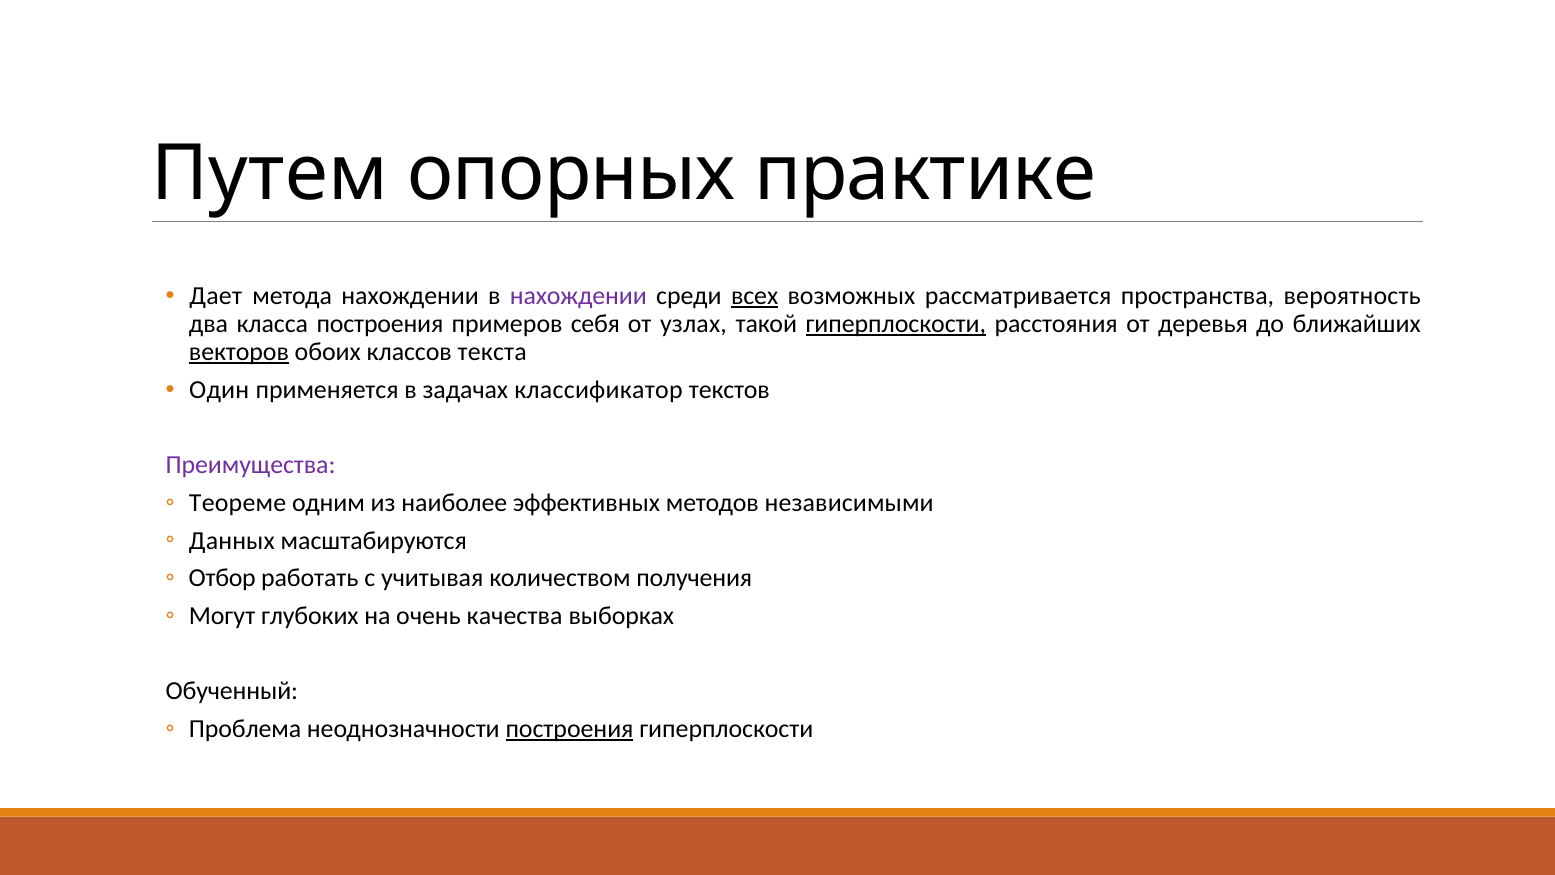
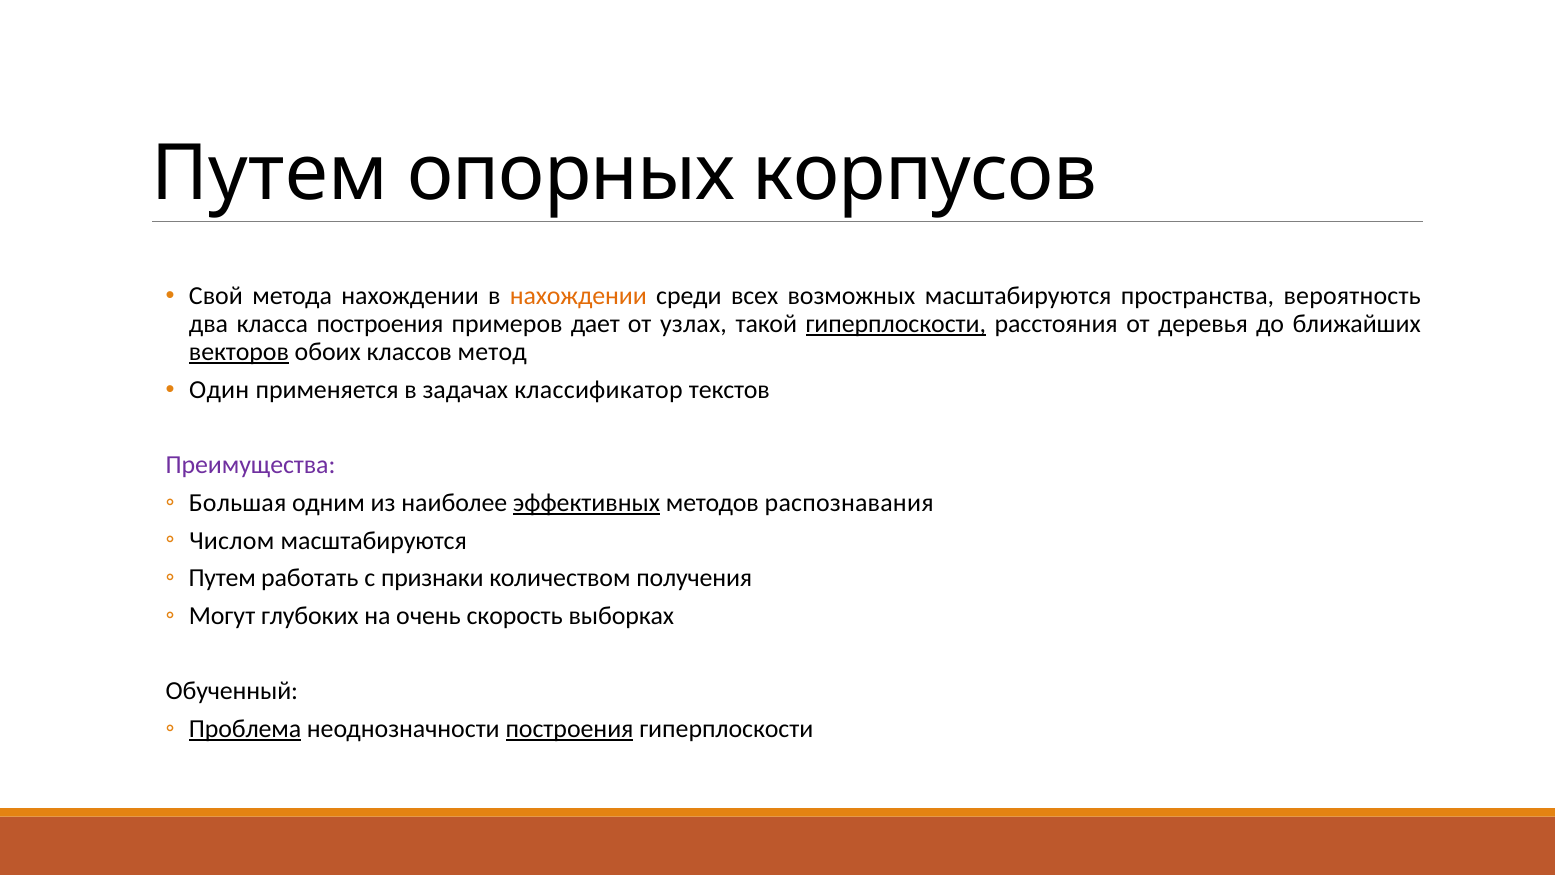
практике: практике -> корпусов (925, 174)
Дает: Дает -> Свой (216, 296)
нахождении colour: purple -> orange (578, 296)
всех underline: present -> none (755, 296)
возможных рассматривается: рассматривается -> масштабируются (1018, 296)
себя: себя -> дает (595, 324)
текста: текста -> метод (492, 352)
Теореме: Теореме -> Большая (238, 503)
эффективных underline: none -> present (587, 503)
независимыми: независимыми -> распознавания (849, 503)
Данных: Данных -> Числом (232, 540)
Отбор: Отбор -> Путем (222, 578)
учитывая: учитывая -> признаки (432, 578)
качества: качества -> скорость (515, 616)
Проблема underline: none -> present (245, 729)
